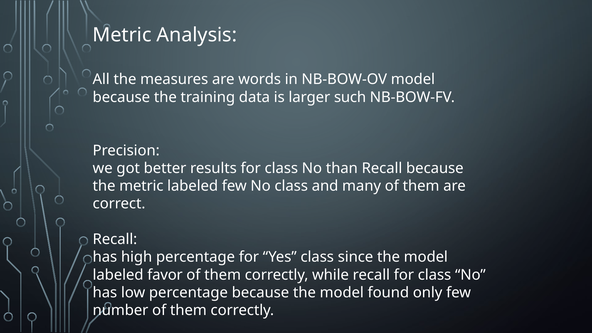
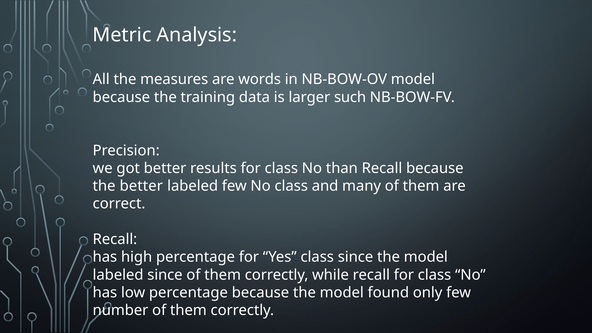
the metric: metric -> better (141, 186)
labeled favor: favor -> since (165, 275)
